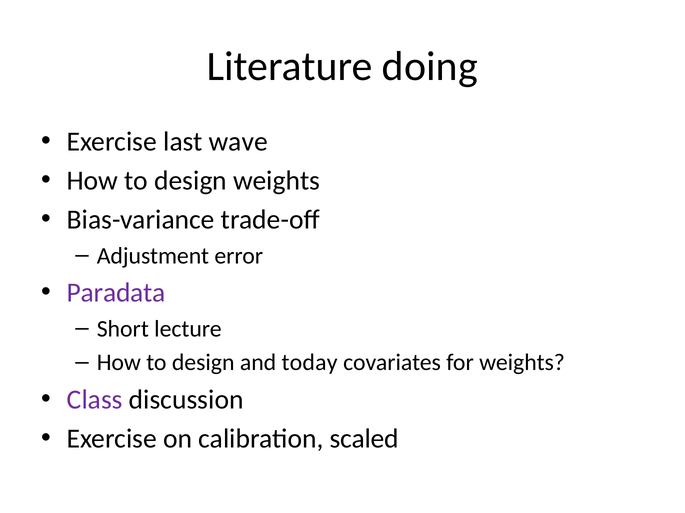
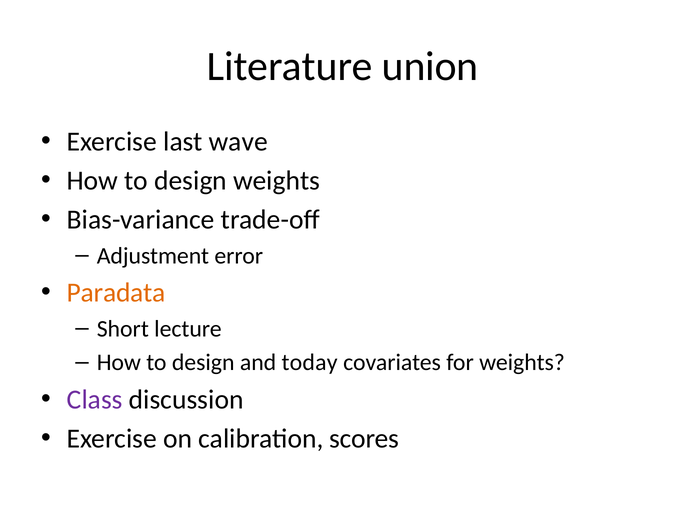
doing: doing -> union (430, 66)
Paradata colour: purple -> orange (116, 293)
scaled: scaled -> scores (364, 439)
